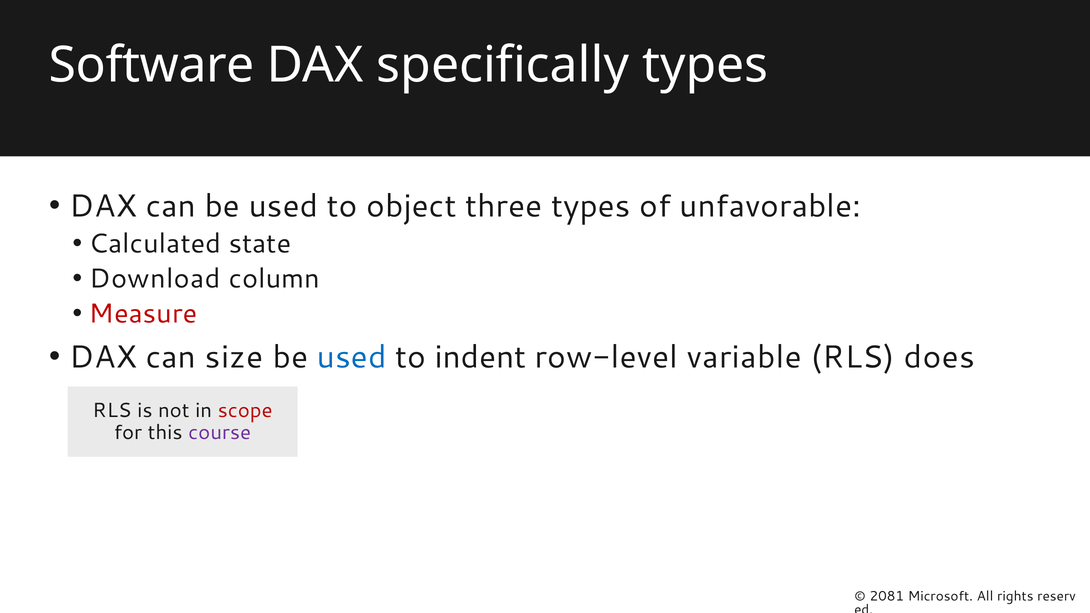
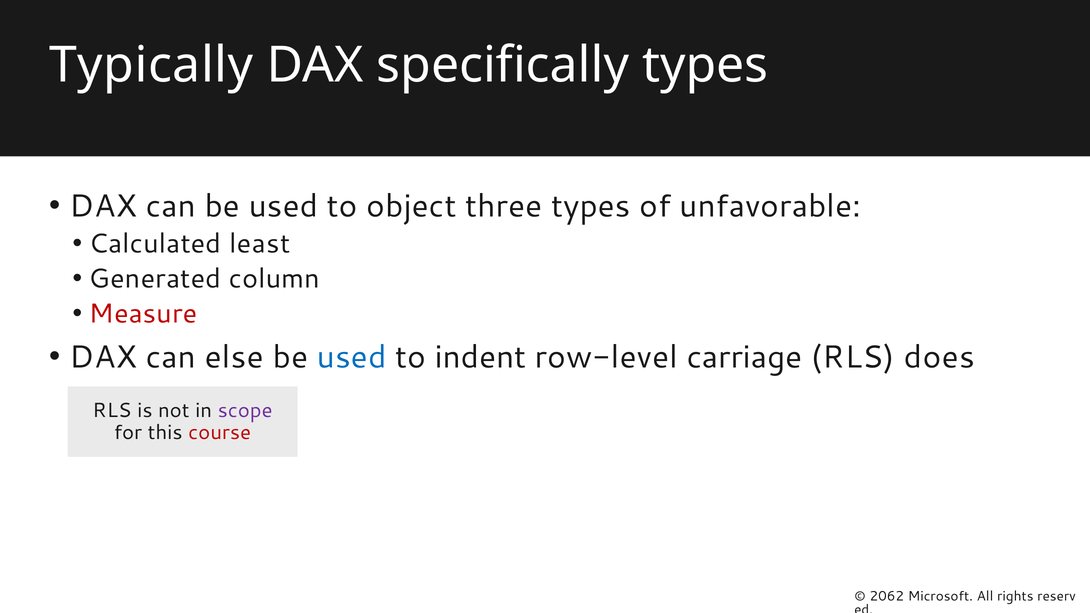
Software: Software -> Typically (151, 65)
state: state -> least (260, 244)
Download: Download -> Generated (155, 279)
size: size -> else (234, 357)
variable: variable -> carriage (744, 357)
scope colour: red -> purple (245, 411)
course colour: purple -> red (220, 433)
2081: 2081 -> 2062 (887, 596)
